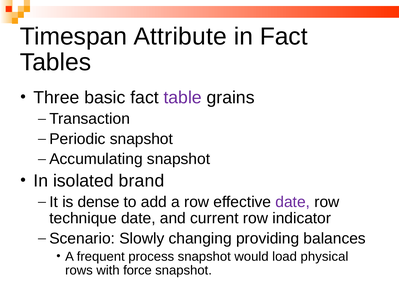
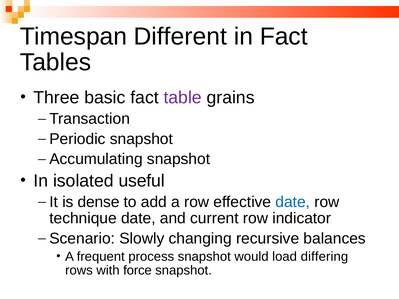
Attribute: Attribute -> Different (180, 37)
brand: brand -> useful (142, 181)
date colour: purple -> blue (293, 202)
providing: providing -> recursive (268, 239)
physical: physical -> differing (324, 257)
